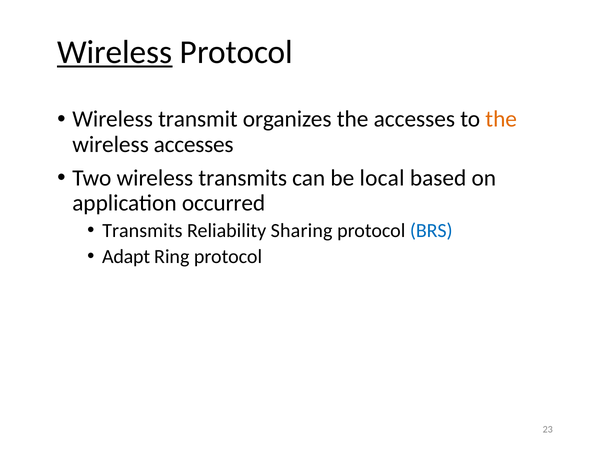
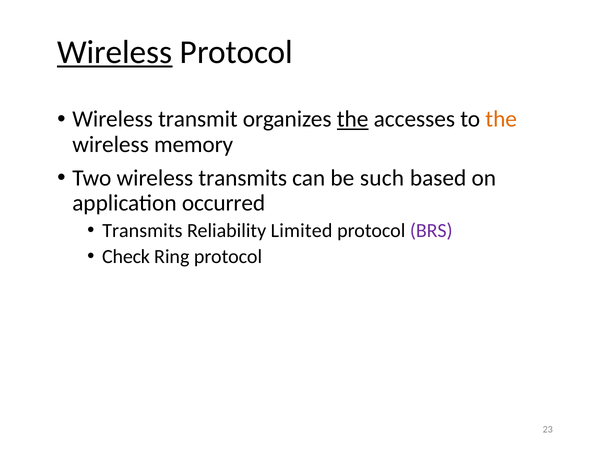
the underline: none -> present (353, 119)
wireless accesses: accesses -> memory (194, 144)
local: local -> such (382, 178)
Sharing: Sharing -> Limited (302, 231)
BRS colour: blue -> purple (431, 231)
Adapt: Adapt -> Check (126, 256)
